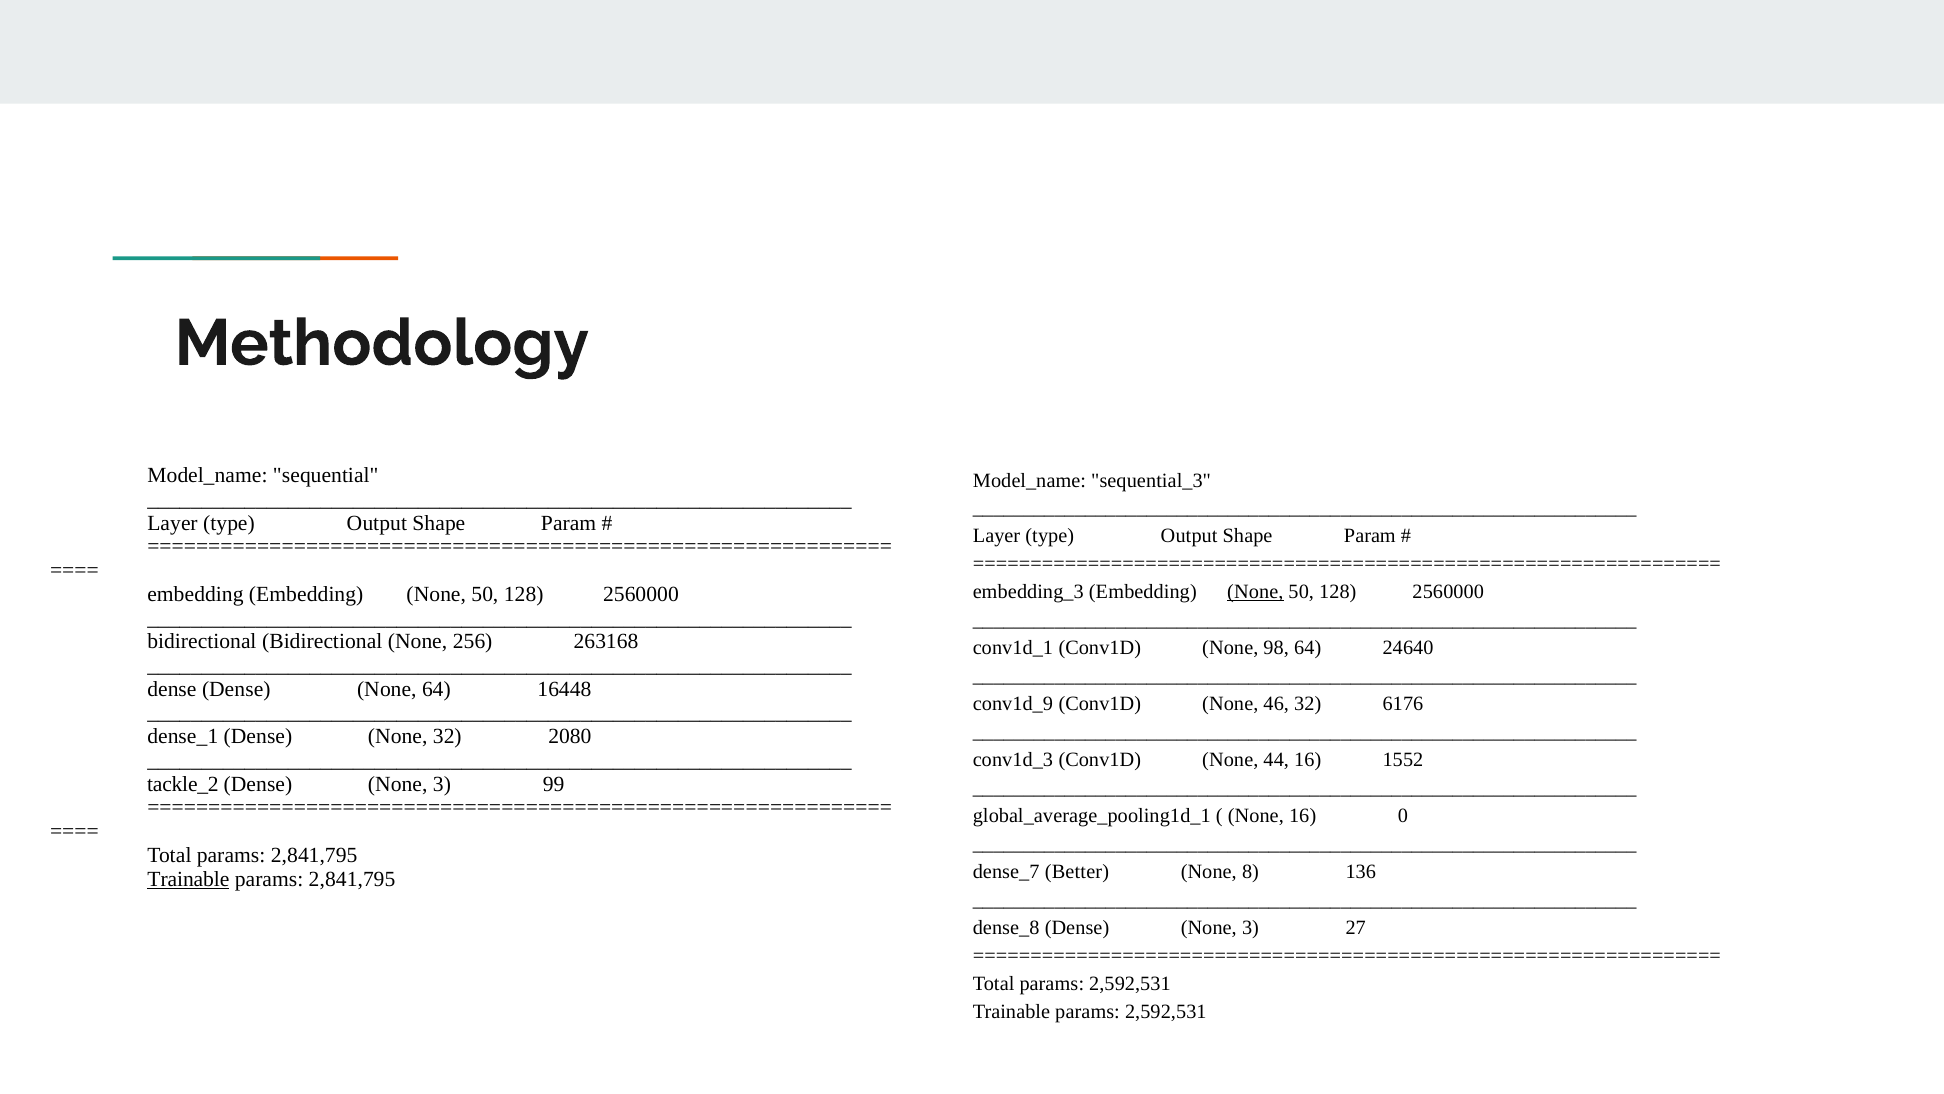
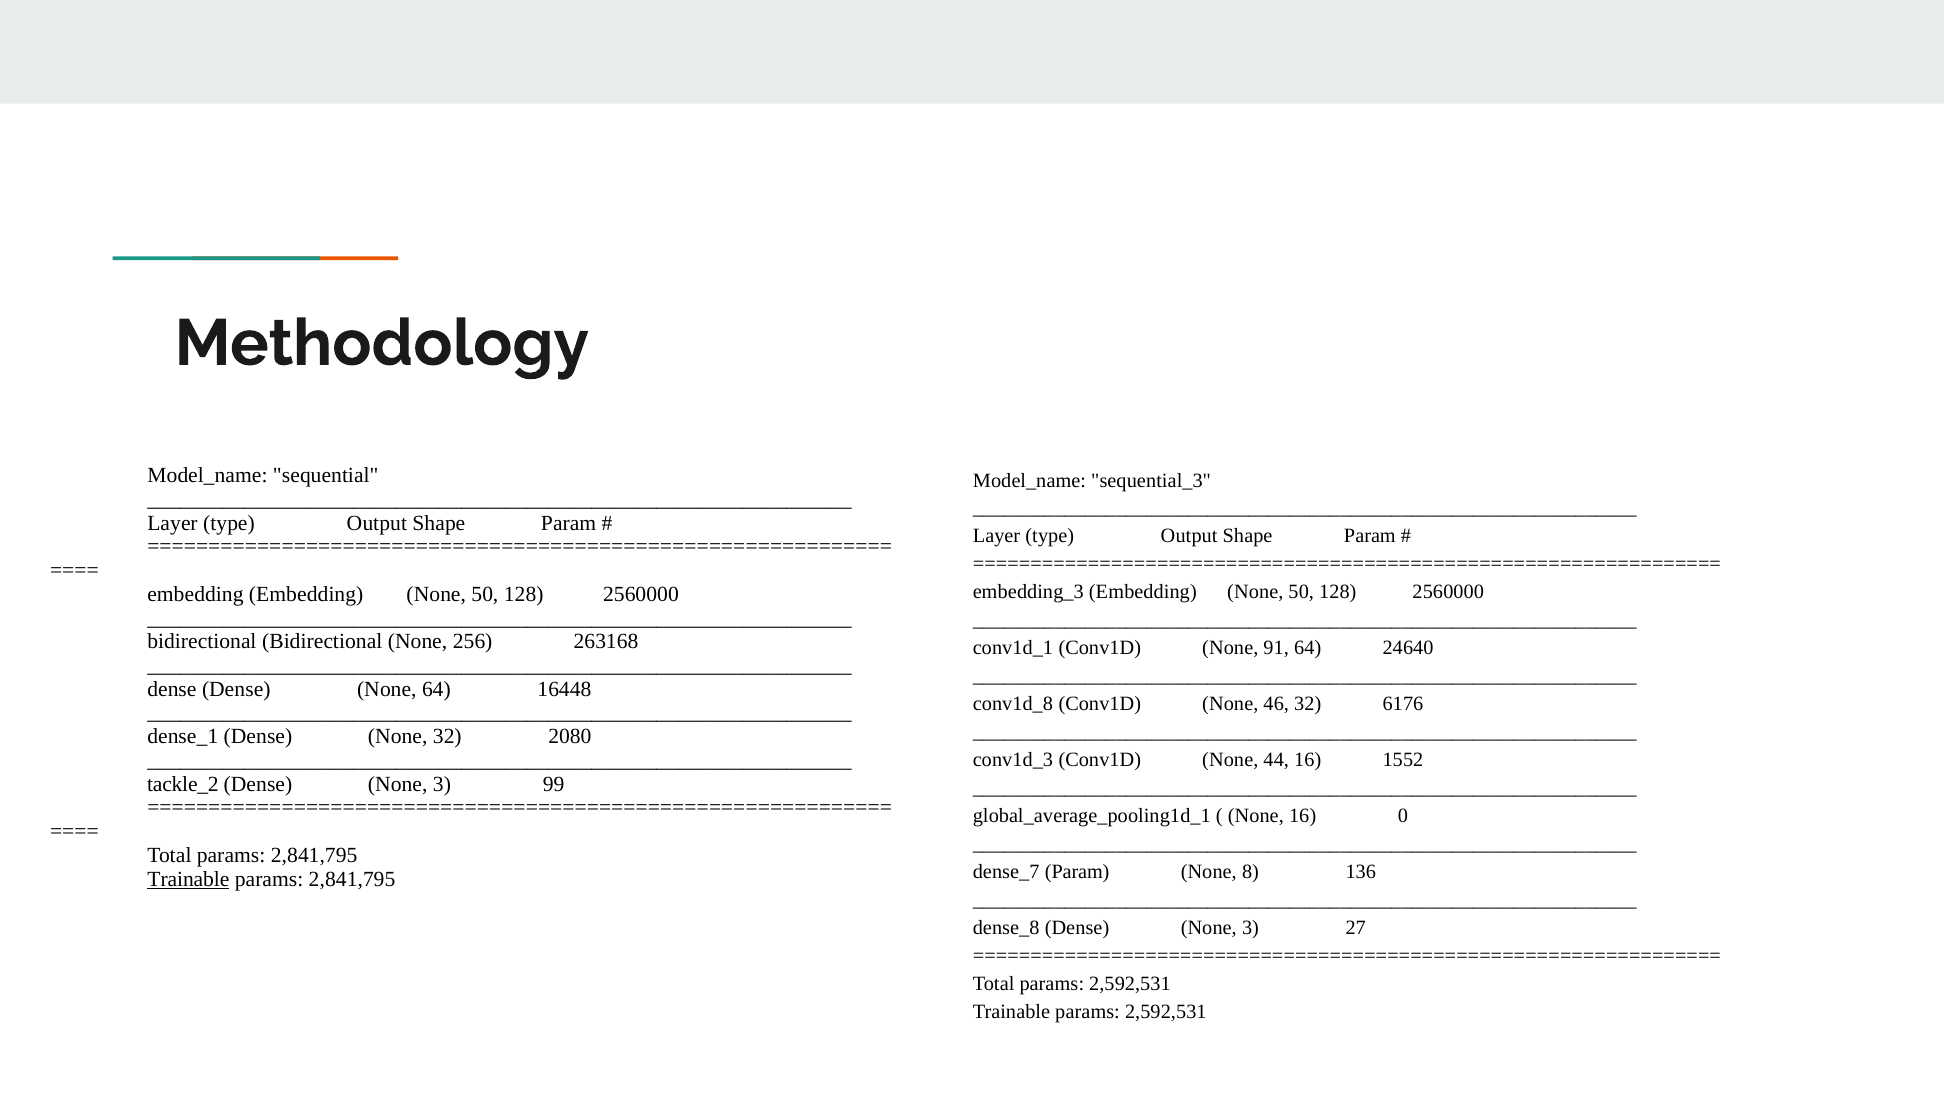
None underline: present -> none (1255, 592)
98: 98 -> 91 (1276, 648)
conv1d_9: conv1d_9 -> conv1d_8 (1013, 704)
dense_7 Better: Better -> Param (1077, 871)
